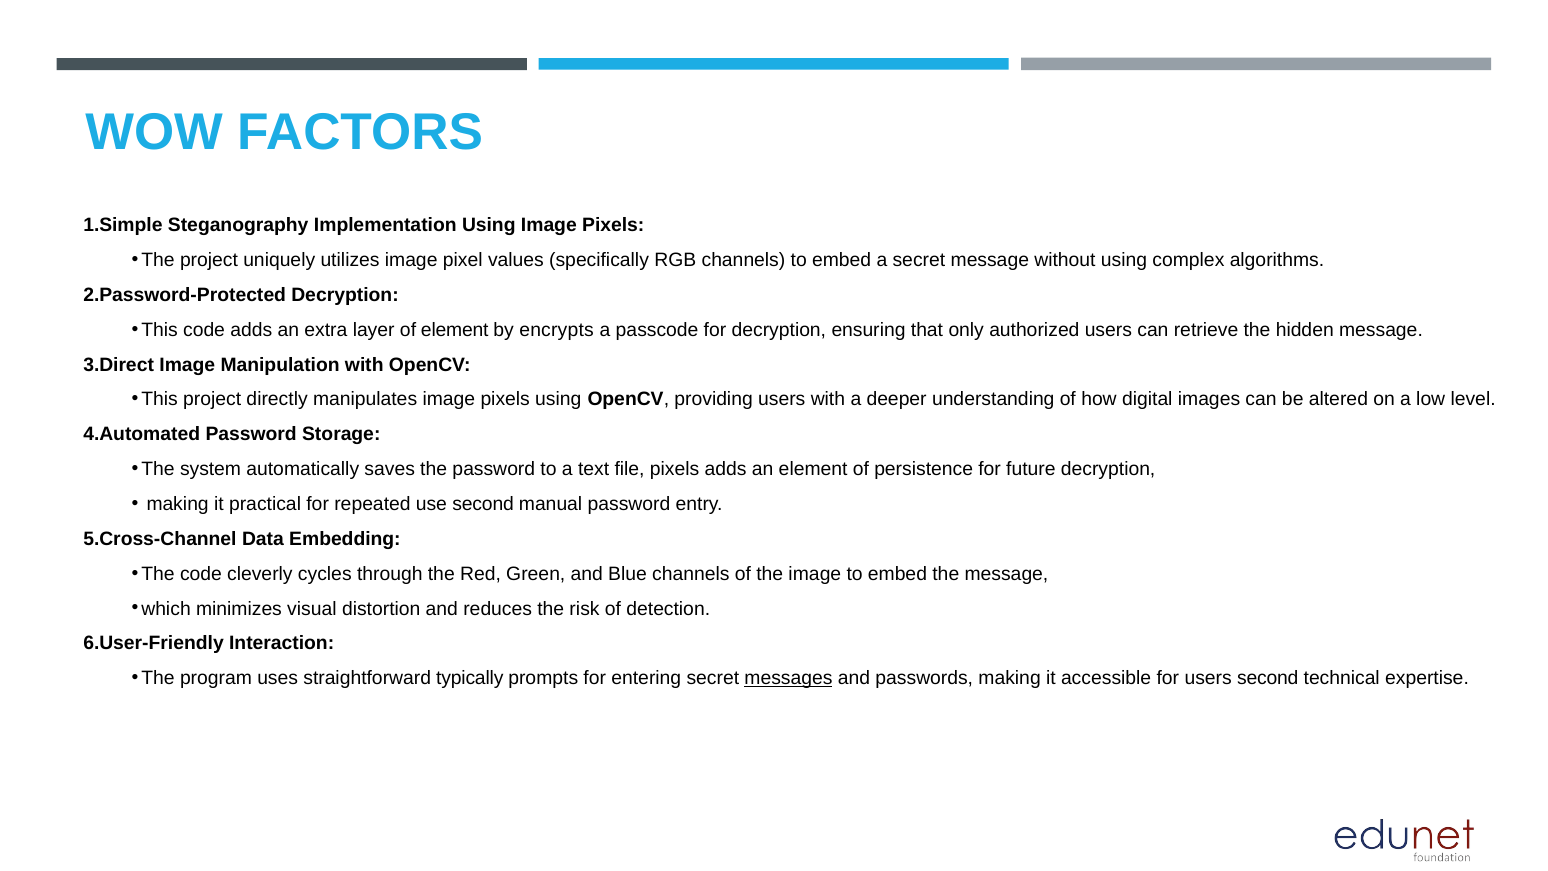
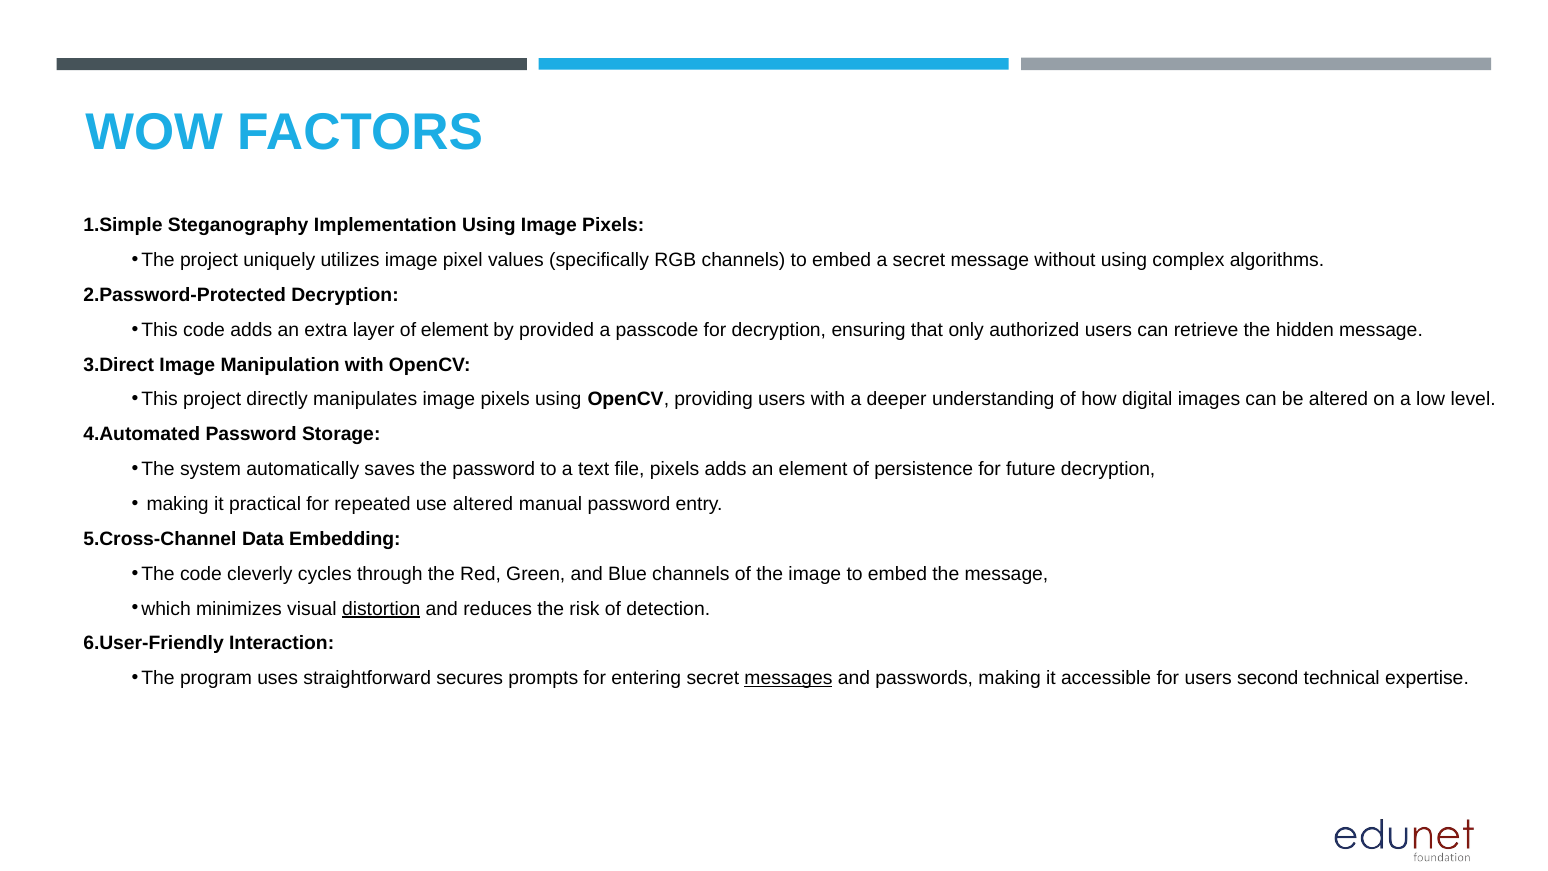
encrypts: encrypts -> provided (557, 330)
use second: second -> altered (483, 504)
distortion underline: none -> present (381, 608)
typically: typically -> secures (470, 678)
